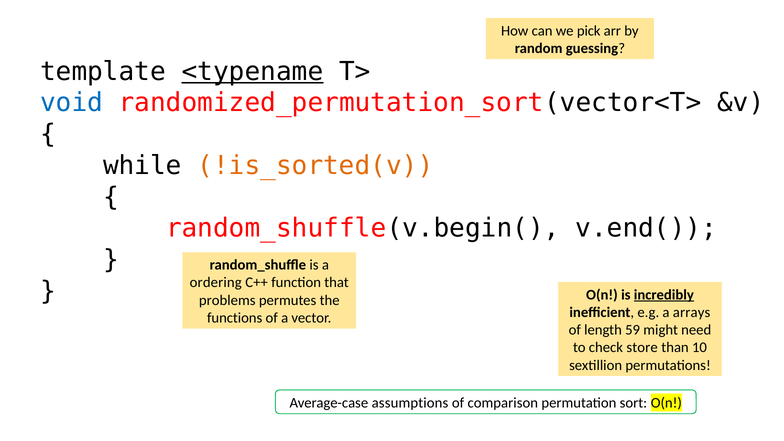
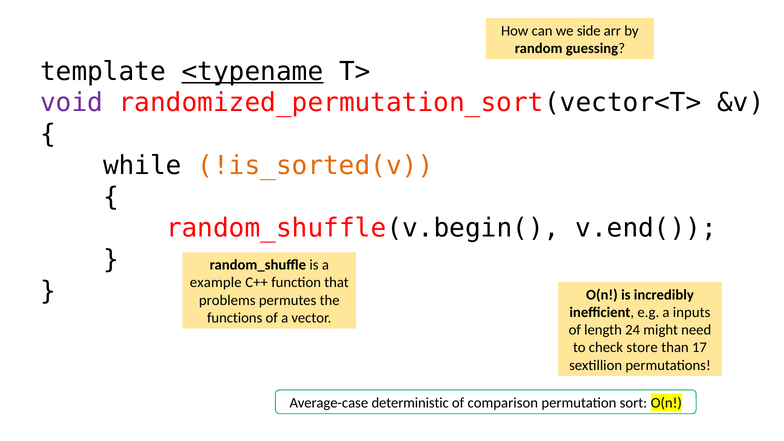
pick: pick -> side (589, 31)
void colour: blue -> purple (72, 103)
ordering: ordering -> example (216, 283)
incredibly underline: present -> none (664, 295)
arrays: arrays -> inputs (692, 312)
59: 59 -> 24 (633, 330)
10: 10 -> 17 (699, 348)
assumptions: assumptions -> deterministic (410, 403)
